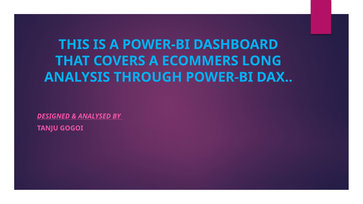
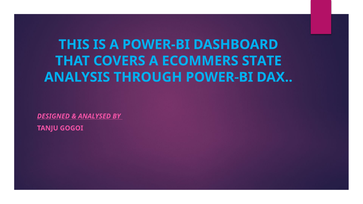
LONG: LONG -> STATE (262, 61)
